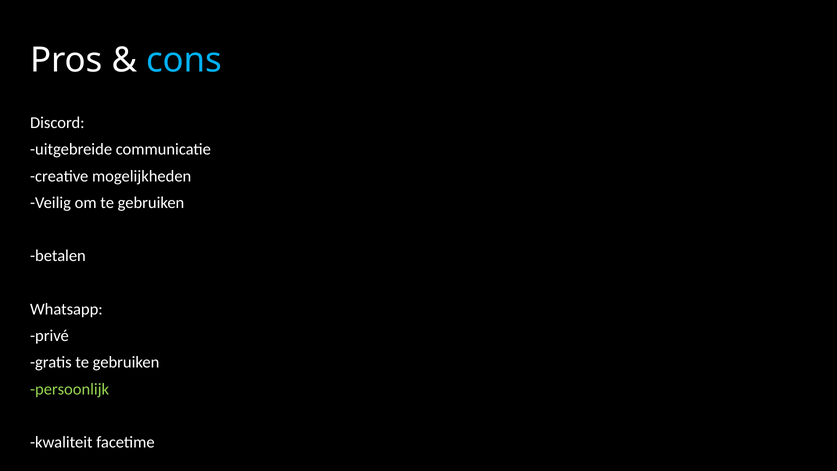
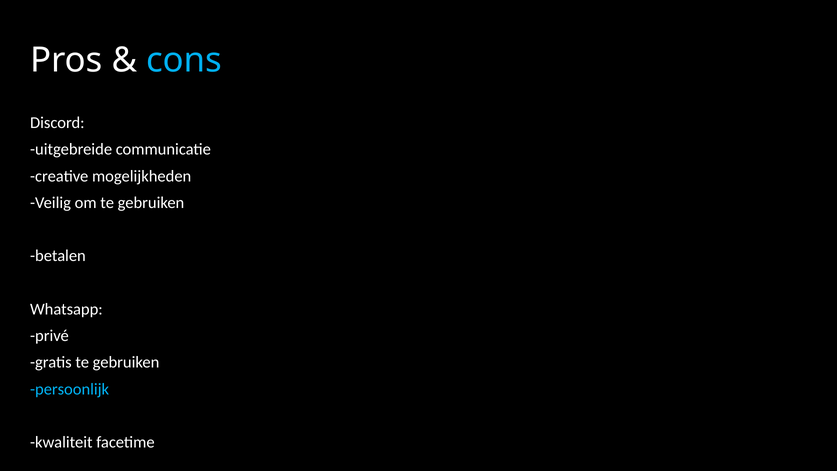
persoonlijk colour: light green -> light blue (70, 389)
